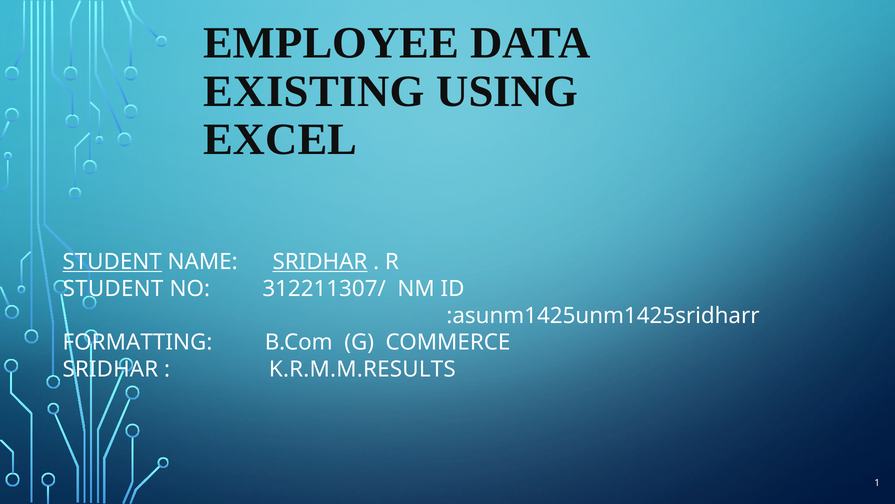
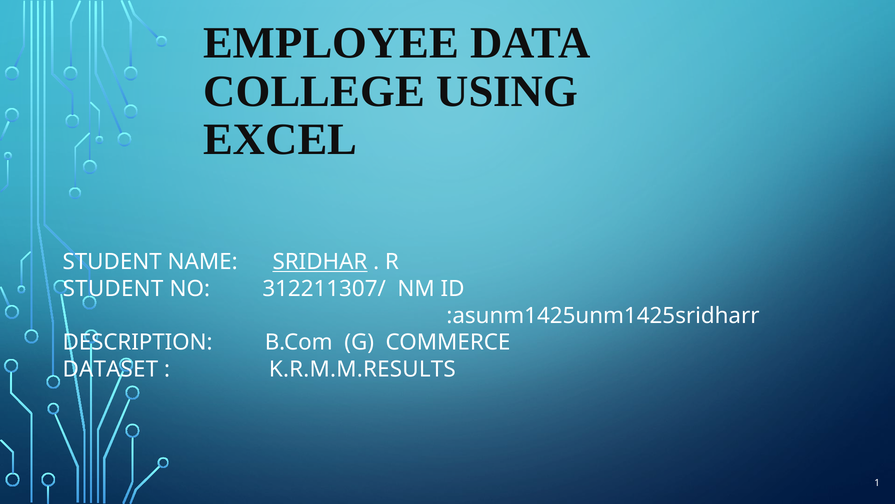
EXISTING: EXISTING -> COLLEGE (314, 91)
STUDENT underline: present -> none (112, 262)
FORMATTING: FORMATTING -> DESCRIPTION (138, 342)
SRIDHAR: SRIDHAR -> DATASET (110, 369)
